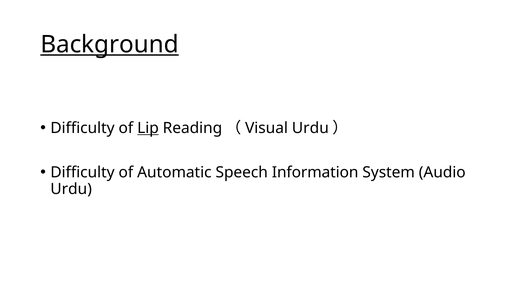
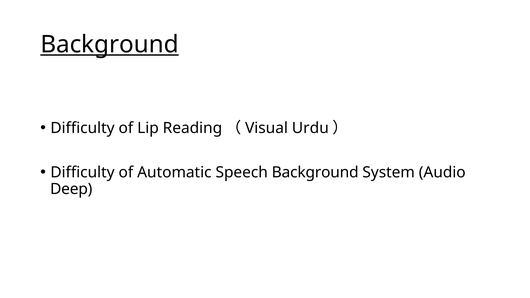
Lip underline: present -> none (148, 128)
Speech Information: Information -> Background (315, 173)
Urdu: Urdu -> Deep (71, 189)
